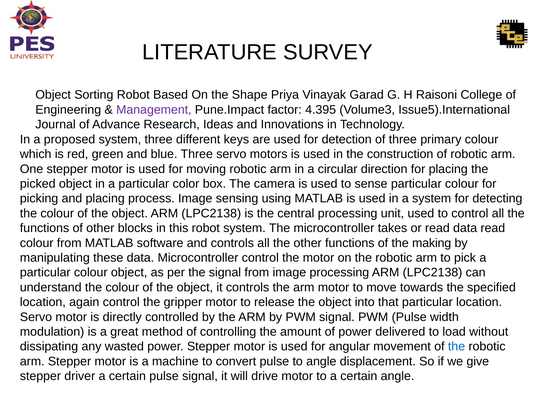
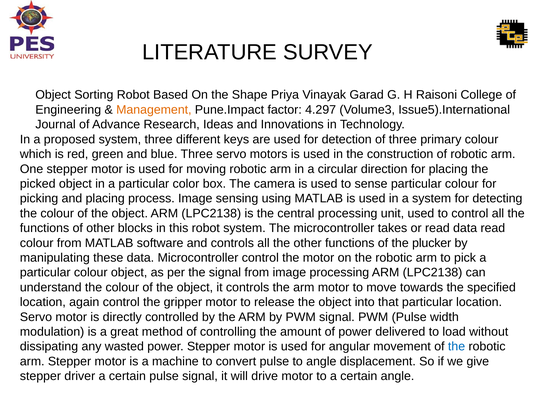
Management colour: purple -> orange (154, 110)
4.395: 4.395 -> 4.297 (321, 110)
making: making -> plucker (432, 243)
